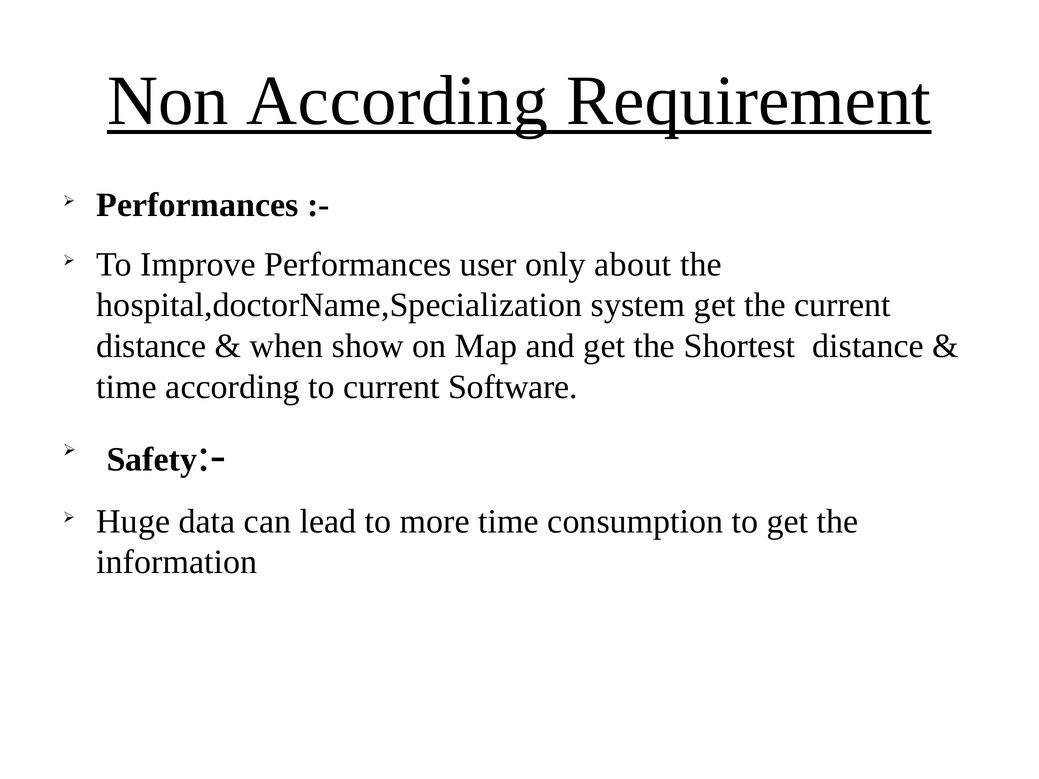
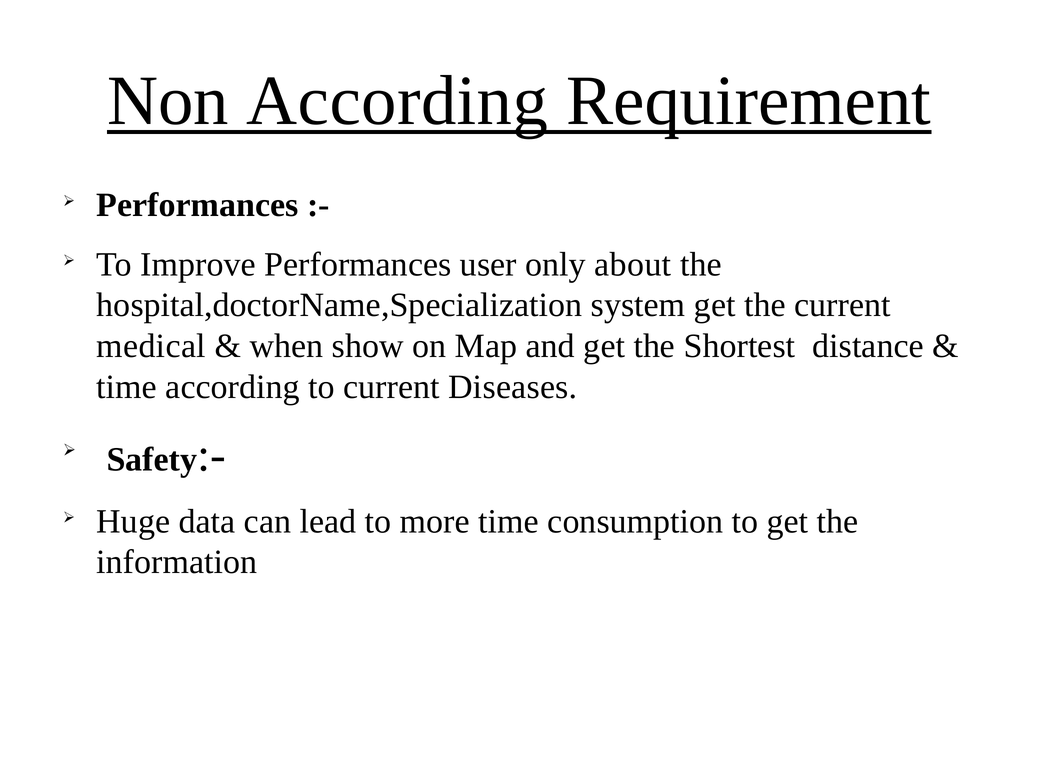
distance: distance -> medical (151, 346)
Software: Software -> Diseases (513, 387)
